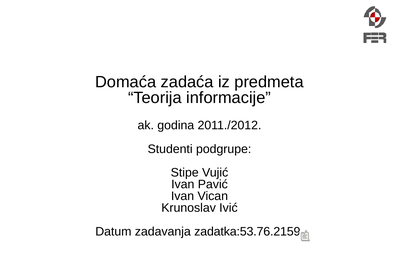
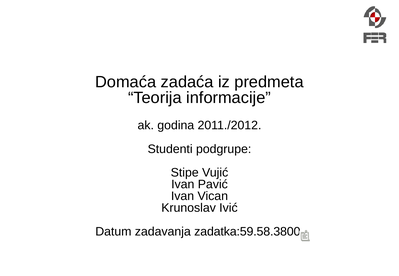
zadatka:53.76.2159: zadatka:53.76.2159 -> zadatka:59.58.3800 (249, 232)
